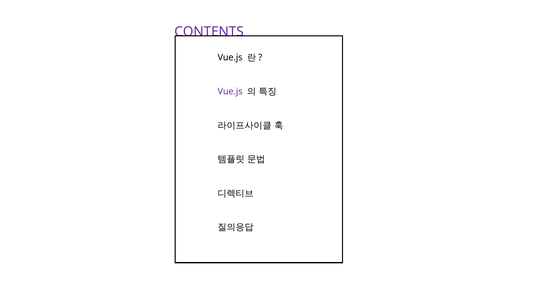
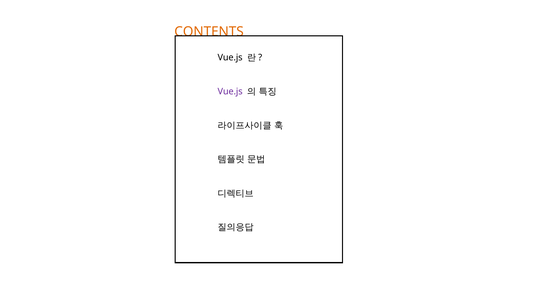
CONTENTS colour: purple -> orange (209, 32)
